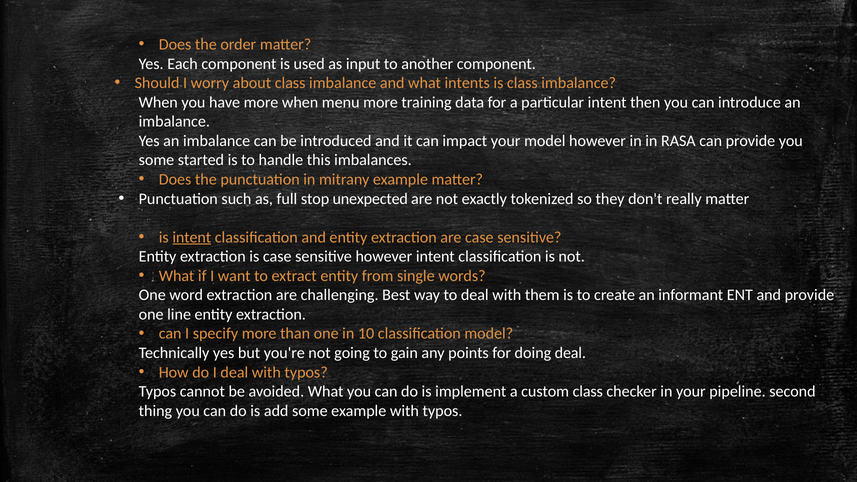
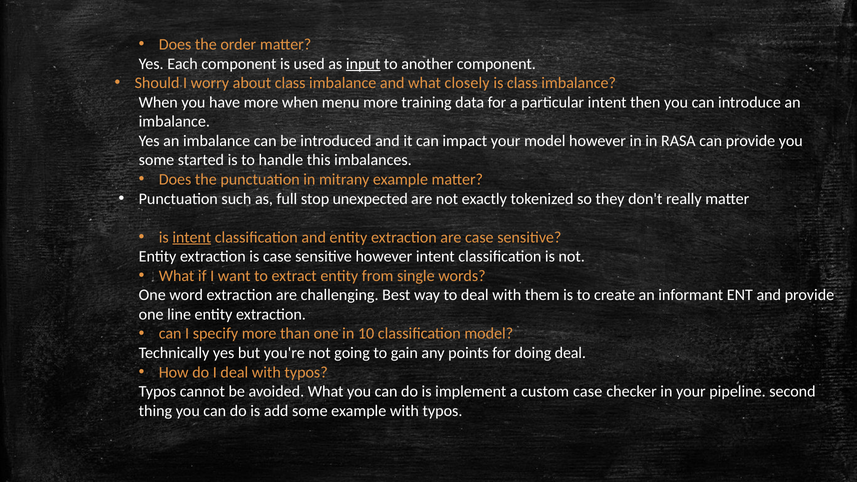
input underline: none -> present (363, 64)
intents: intents -> closely (467, 83)
custom class: class -> case (588, 392)
